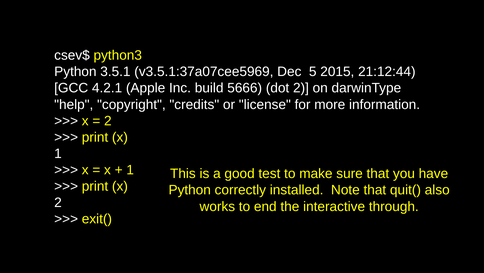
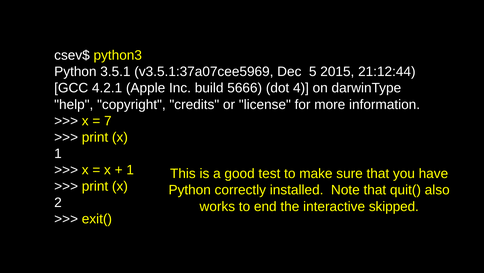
dot 2: 2 -> 4 (301, 88)
2: 2 -> 7 (108, 121)
through: through -> skipped (394, 206)
